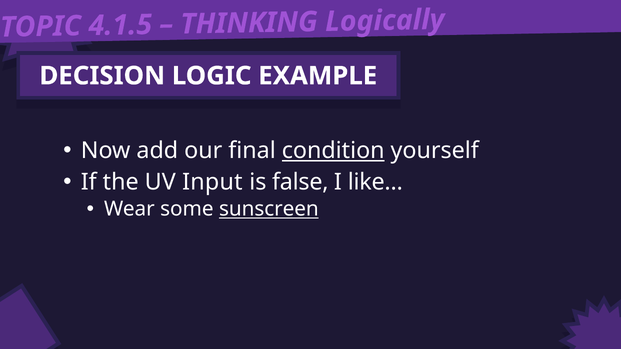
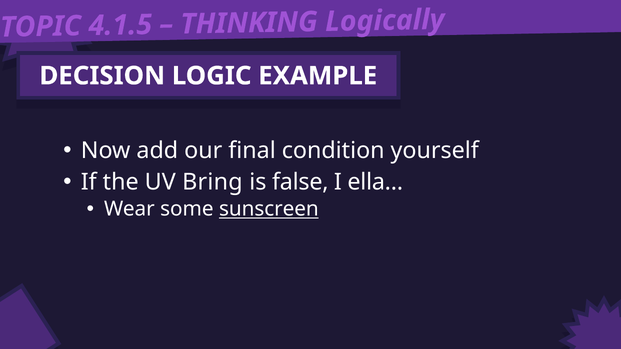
condition underline: present -> none (333, 151)
Input: Input -> Bring (212, 182)
like…: like… -> ella… (375, 182)
